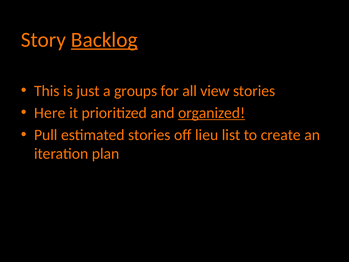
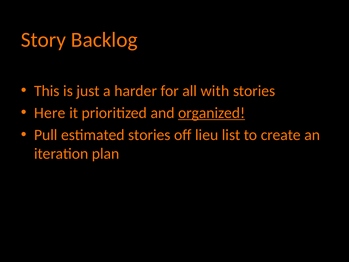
Backlog underline: present -> none (104, 40)
groups: groups -> harder (136, 91)
view: view -> with (215, 91)
